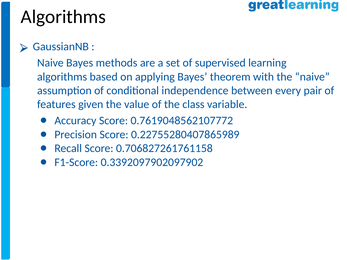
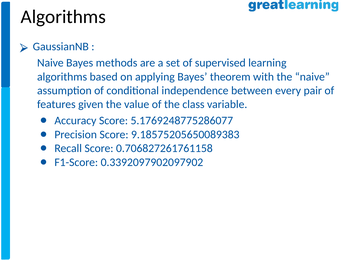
0.7619048562107772: 0.7619048562107772 -> 5.1769248775286077 (182, 121)
0.22755280407865989: 0.22755280407865989 -> 9.18575205650089383 (185, 135)
